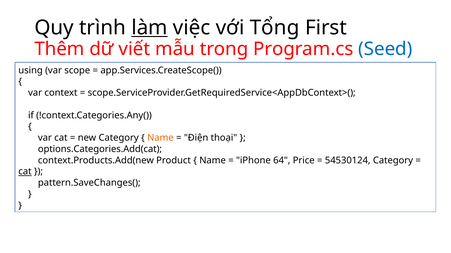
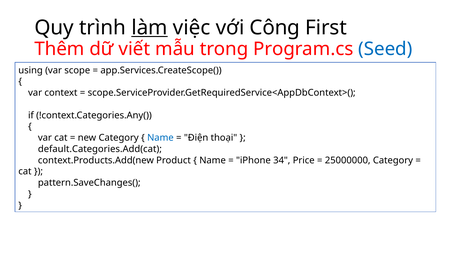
Tổng: Tổng -> Công (275, 28)
Name colour: orange -> blue (160, 138)
options.Categories.Add(cat: options.Categories.Add(cat -> default.Categories.Add(cat (100, 149)
64: 64 -> 34 (282, 161)
54530124: 54530124 -> 25000000 (348, 161)
cat underline: present -> none (25, 172)
